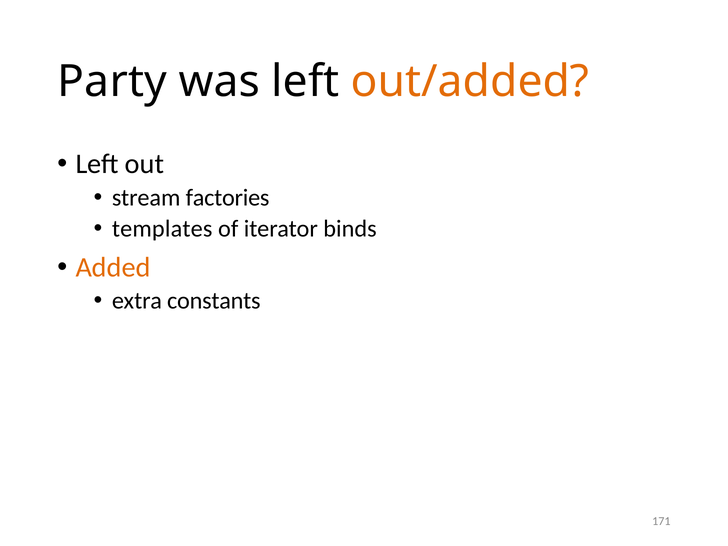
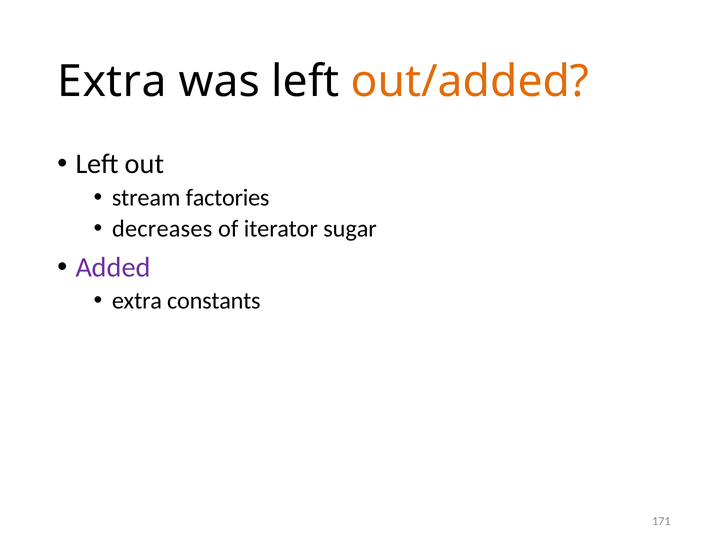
Party: Party -> Extra (112, 82)
templates: templates -> decreases (162, 229)
binds: binds -> sugar (350, 229)
Added colour: orange -> purple (113, 267)
